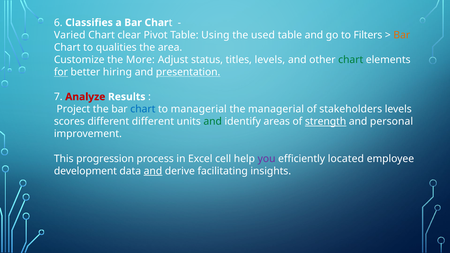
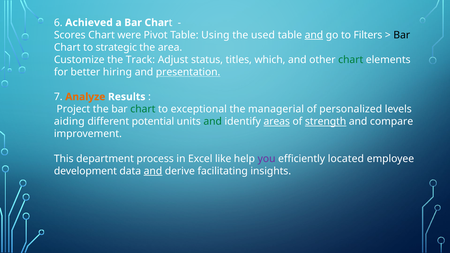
Classifies: Classifies -> Achieved (89, 23)
Varied: Varied -> Scores (70, 35)
clear: clear -> were (129, 35)
and underline: none -> present (314, 35)
Bar colour: orange -> black (402, 35)
qualities: qualities -> strategic (116, 47)
More: More -> Track (140, 60)
titles levels: levels -> which (270, 60)
for underline: present -> none (61, 72)
Analyze colour: red -> orange (85, 97)
chart colour: blue -> green (143, 109)
to managerial: managerial -> exceptional (199, 109)
stakeholders: stakeholders -> personalized (351, 109)
scores: scores -> aiding (69, 122)
different different: different -> potential (153, 122)
areas underline: none -> present (277, 122)
personal: personal -> compare (392, 122)
progression: progression -> department (105, 159)
cell: cell -> like (223, 159)
